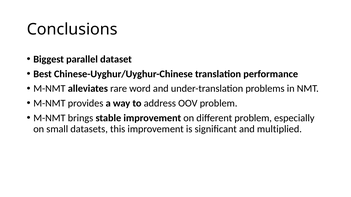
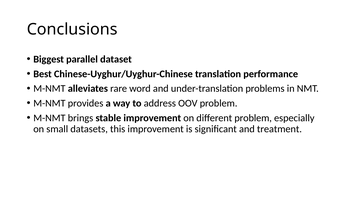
multiplied: multiplied -> treatment (279, 129)
